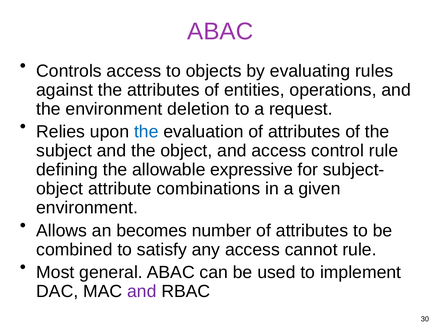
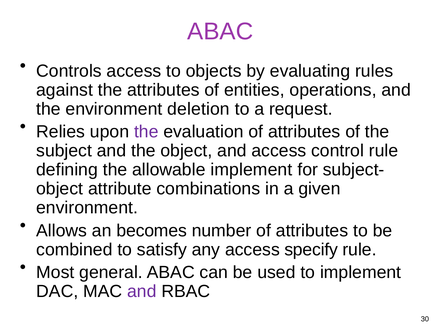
the colour: blue -> purple (146, 132)
allowable expressive: expressive -> implement (251, 170)
cannot: cannot -> specify (311, 250)
